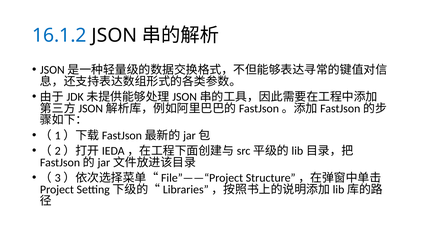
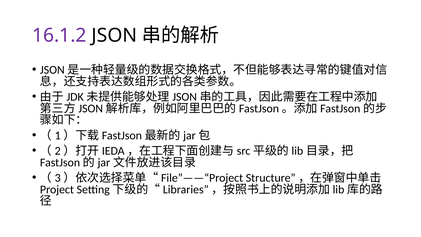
16.1.2 colour: blue -> purple (59, 35)
